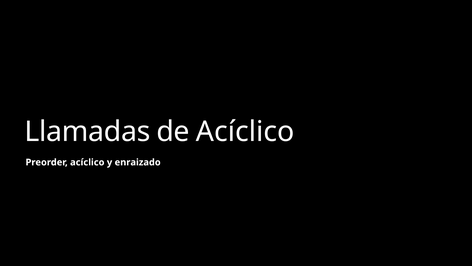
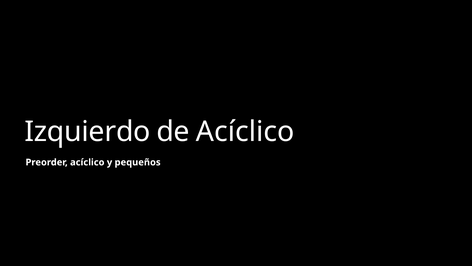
Llamadas: Llamadas -> Izquierdo (87, 132)
enraizado: enraizado -> pequeños (138, 162)
